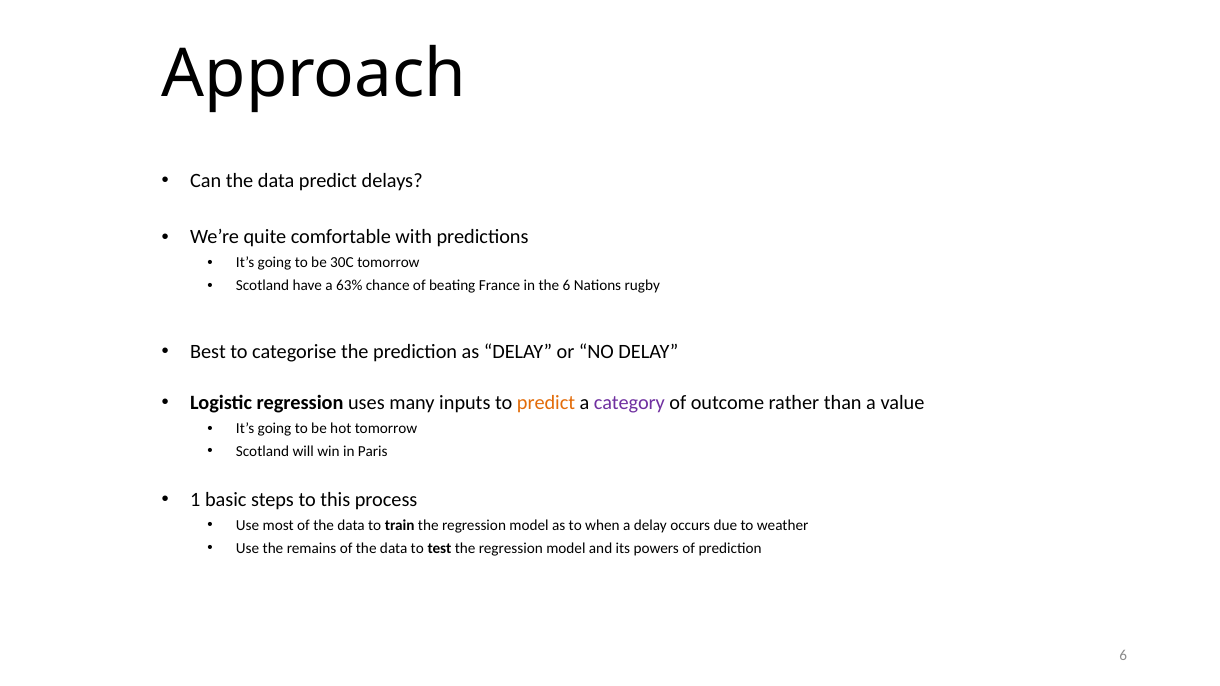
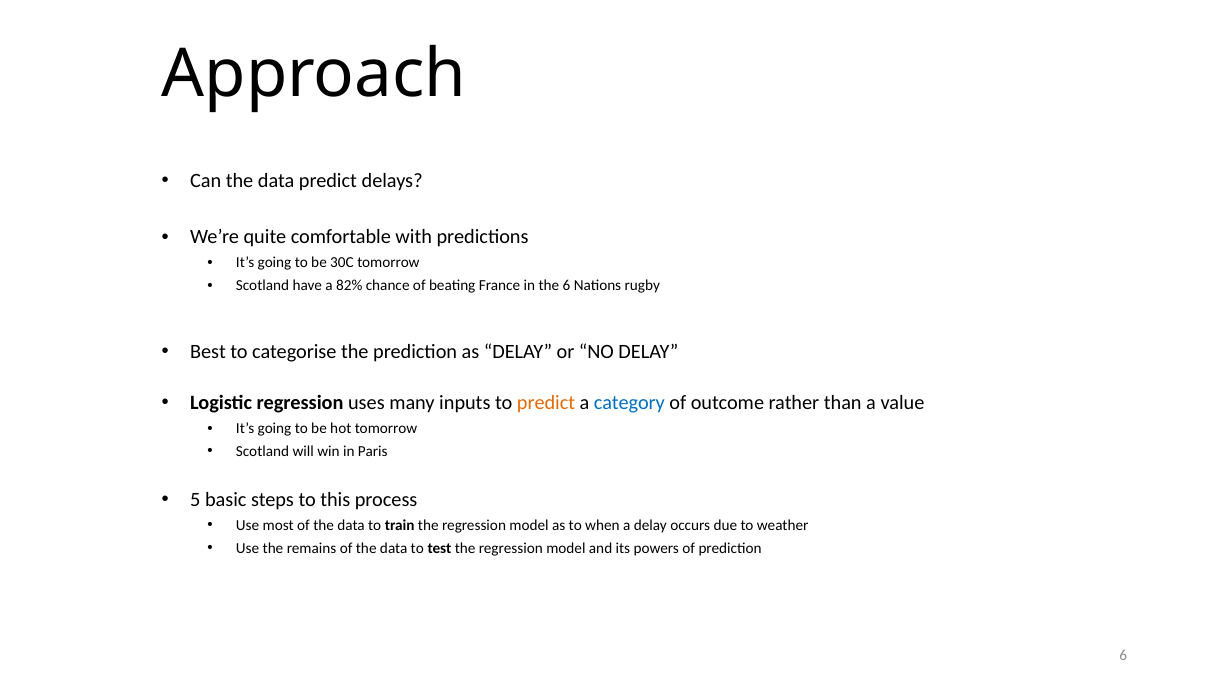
63%: 63% -> 82% (349, 286)
category colour: purple -> blue (629, 403)
1: 1 -> 5 (195, 500)
